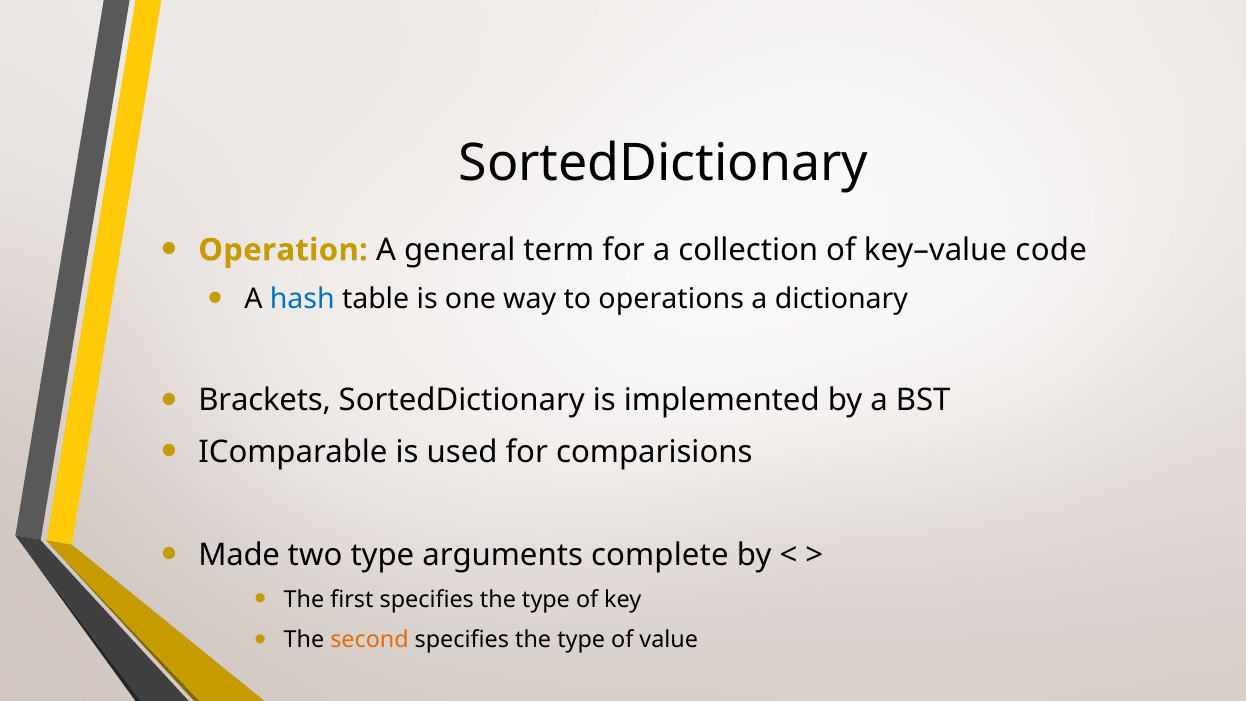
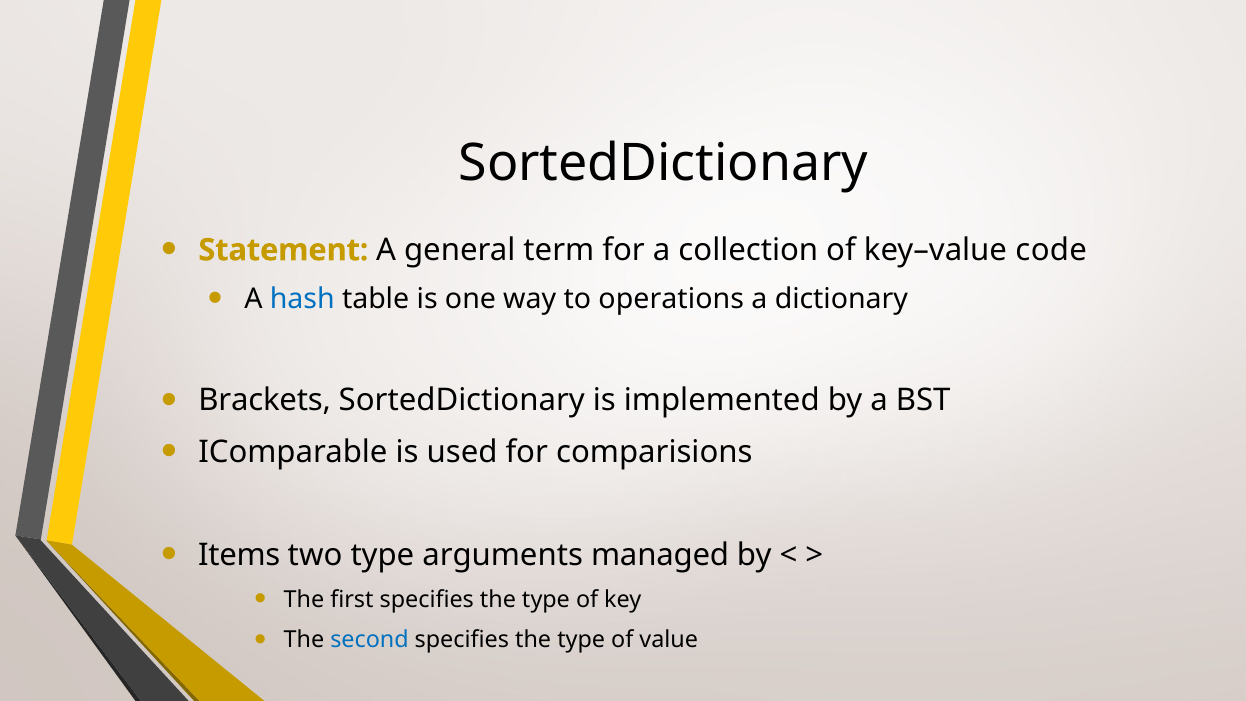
Operation: Operation -> Statement (283, 250)
Made: Made -> Items (239, 555)
complete: complete -> managed (660, 555)
second colour: orange -> blue (369, 640)
